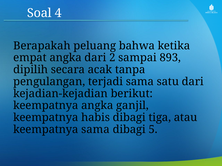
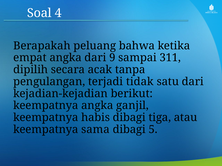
2: 2 -> 9 (112, 58)
893: 893 -> 311 (170, 58)
terjadi sama: sama -> tidak (140, 82)
